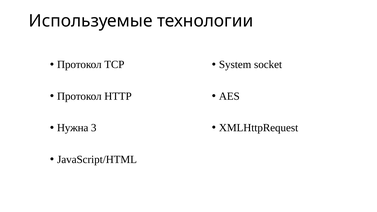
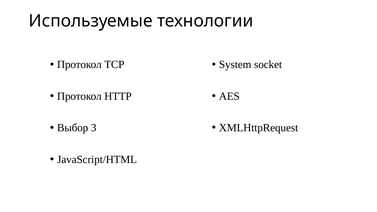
Нужна: Нужна -> Выбор (73, 128)
